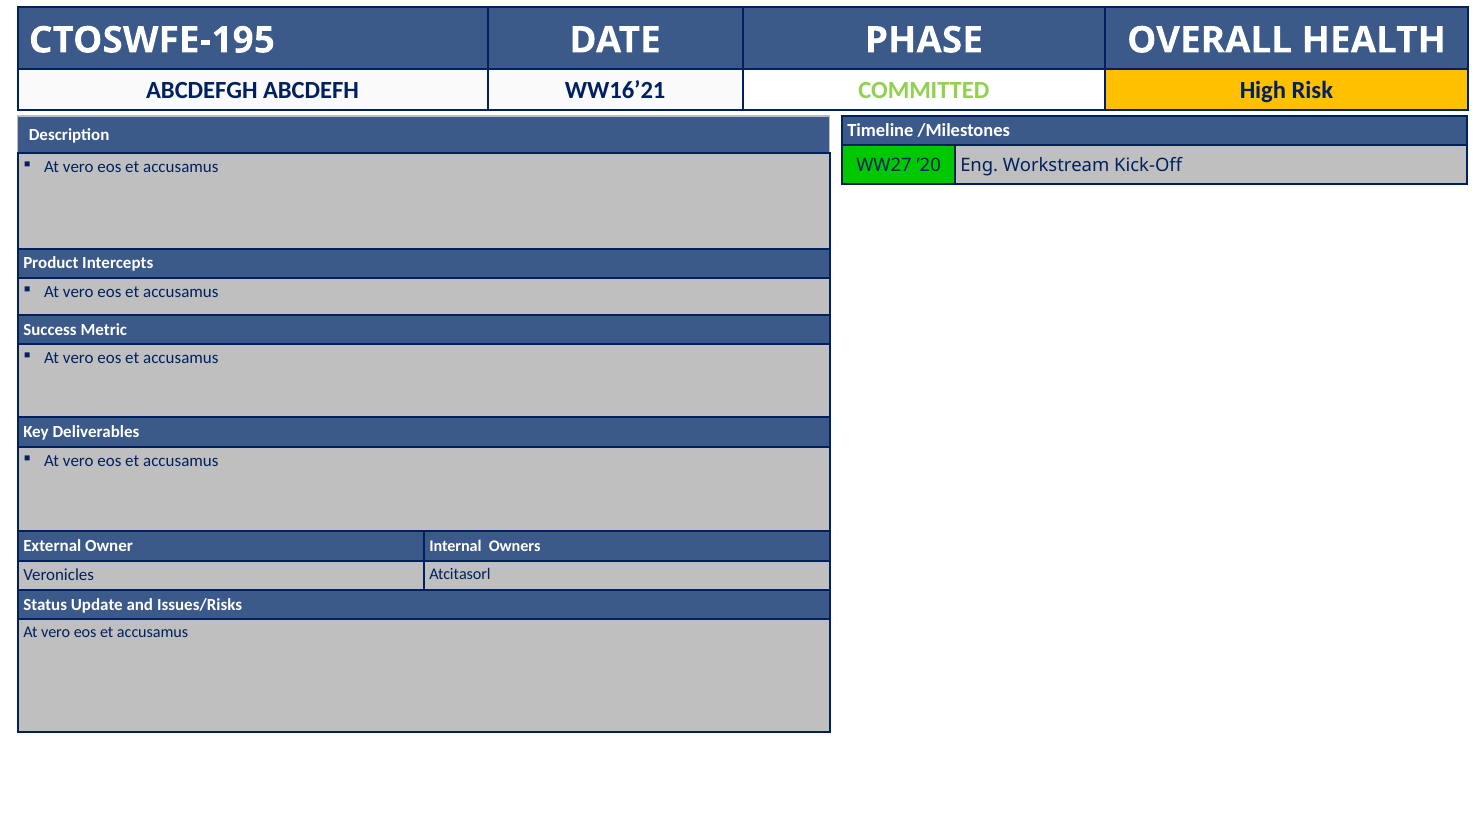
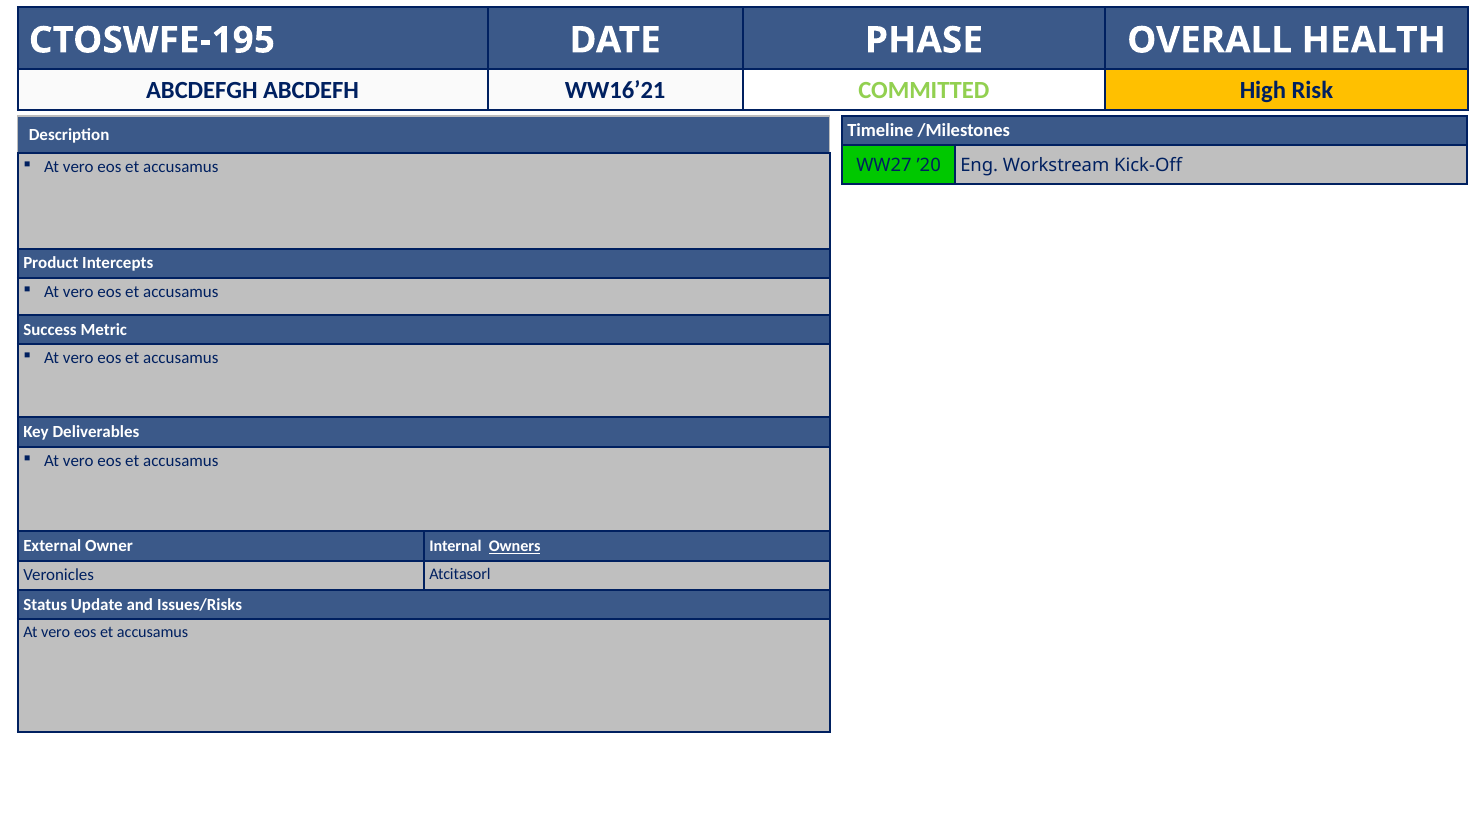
Owners underline: none -> present (515, 547)
